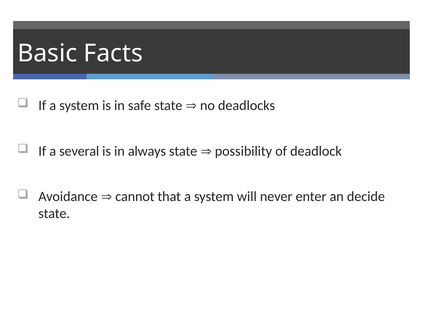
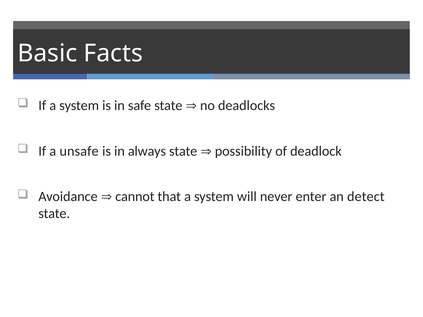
several: several -> unsafe (79, 151)
decide: decide -> detect (366, 197)
